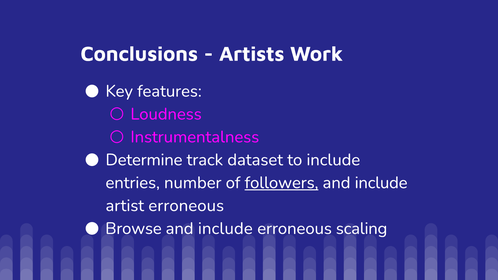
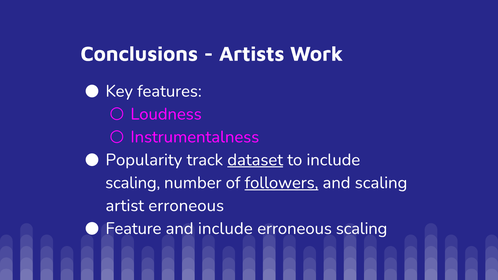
Determine: Determine -> Popularity (144, 160)
dataset underline: none -> present (255, 160)
entries: entries -> scaling (133, 183)
include: include -> scaling (381, 183)
Browse: Browse -> Feature (133, 229)
